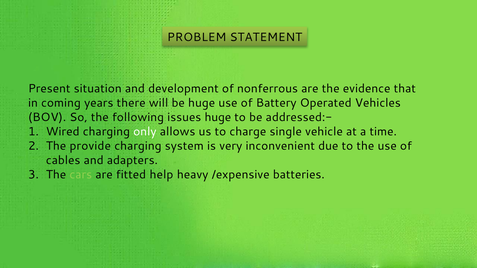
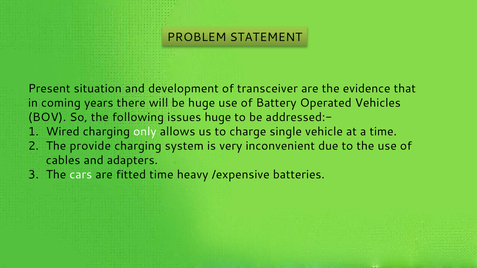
nonferrous: nonferrous -> transceiver (267, 89)
cars colour: light green -> white (81, 175)
fitted help: help -> time (161, 175)
